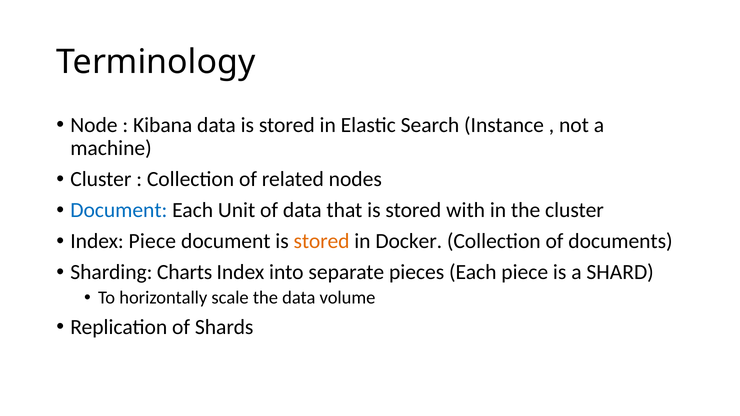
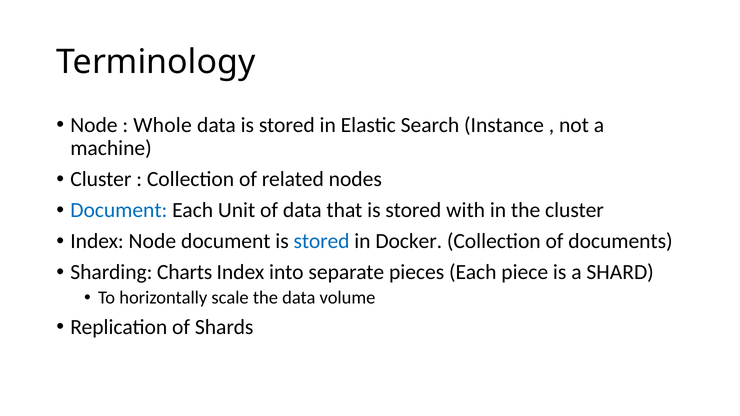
Kibana: Kibana -> Whole (163, 125)
Index Piece: Piece -> Node (152, 242)
stored colour: orange -> blue (322, 242)
